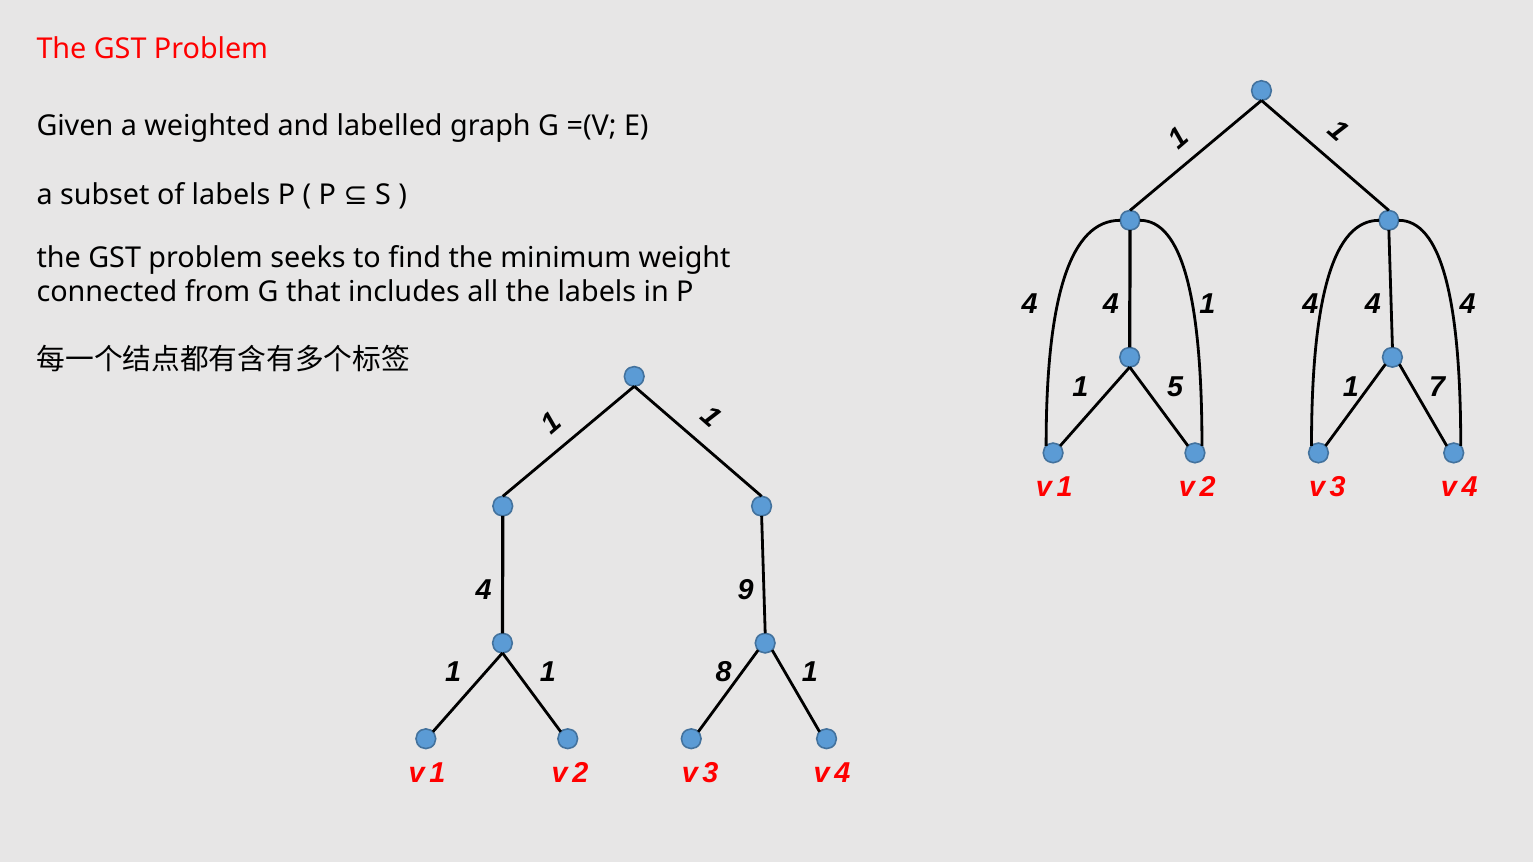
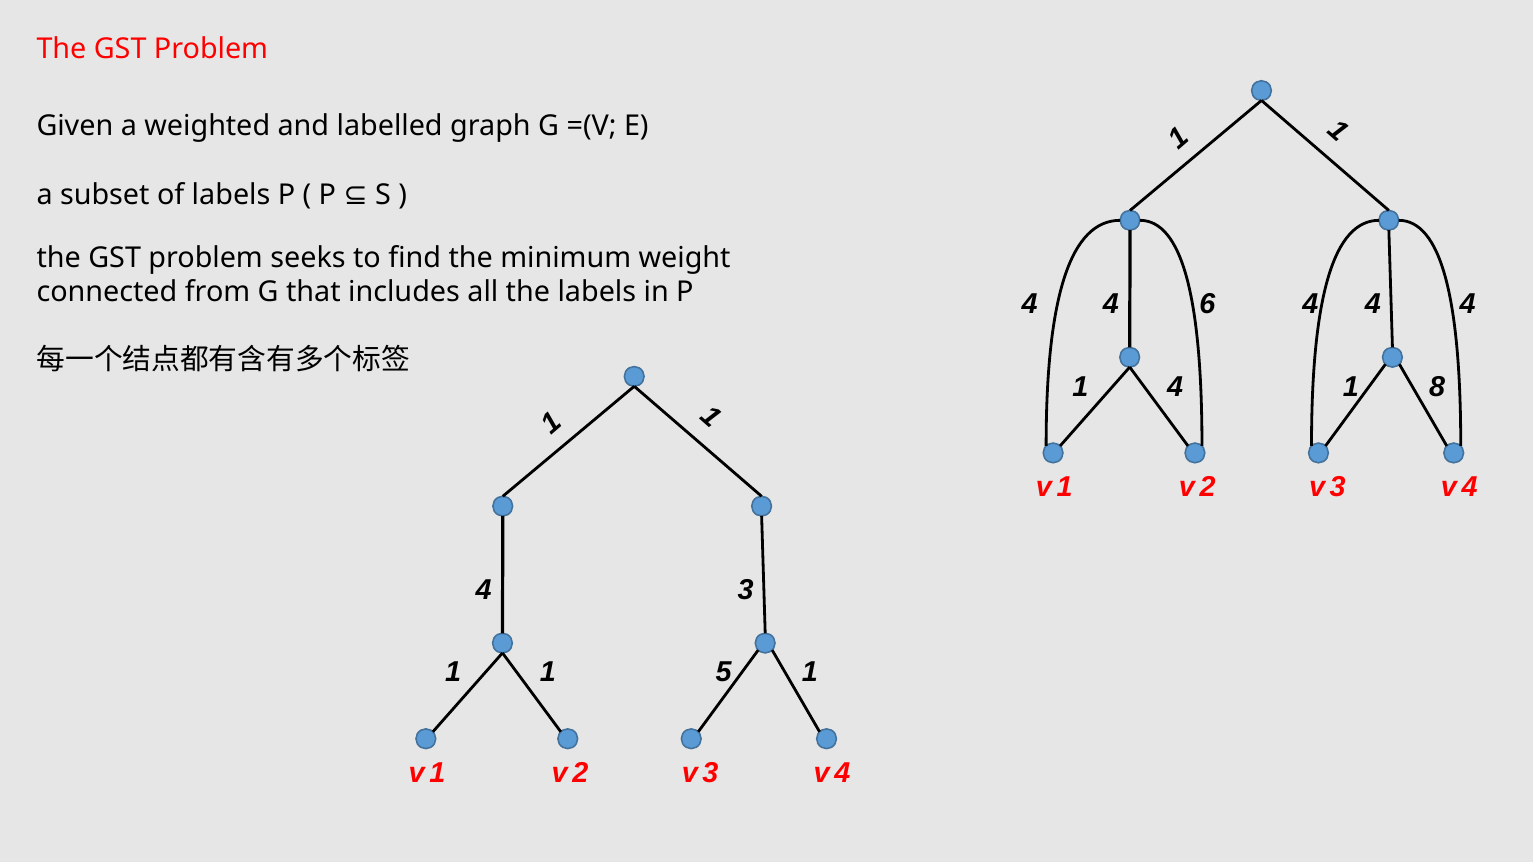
1: 1 -> 6 (1207, 304)
5: 5 -> 4 (1175, 387)
7: 7 -> 8 (1437, 387)
9: 9 -> 3 (746, 590)
8: 8 -> 5 (724, 673)
